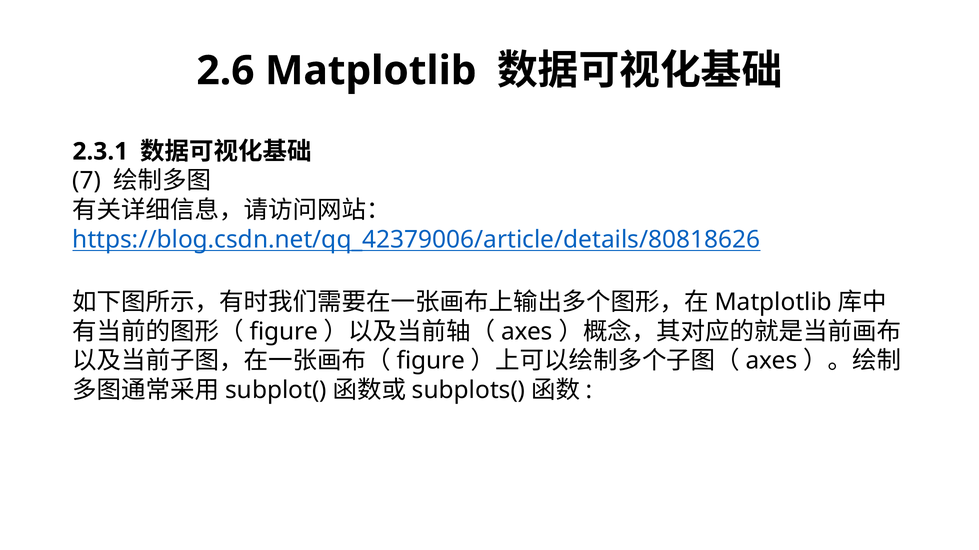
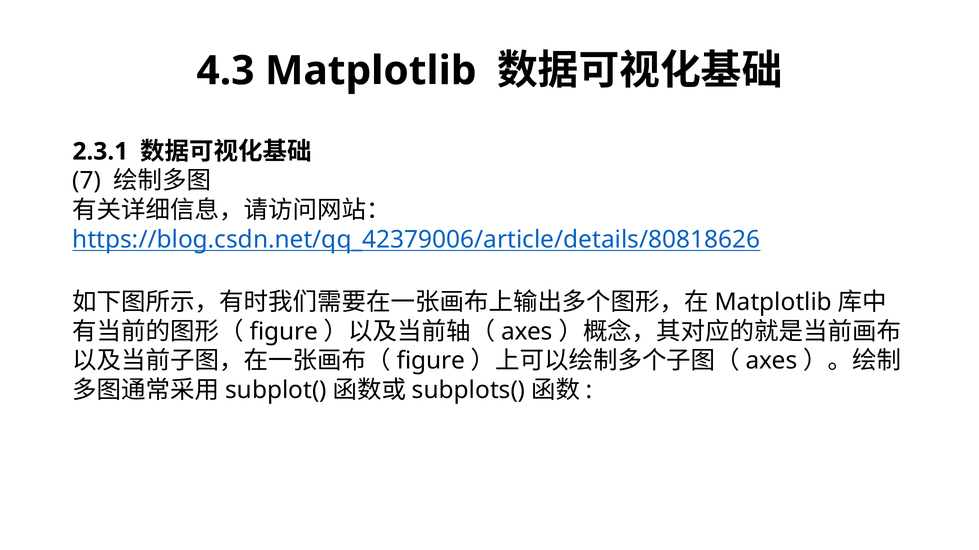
2.6: 2.6 -> 4.3 (225, 71)
